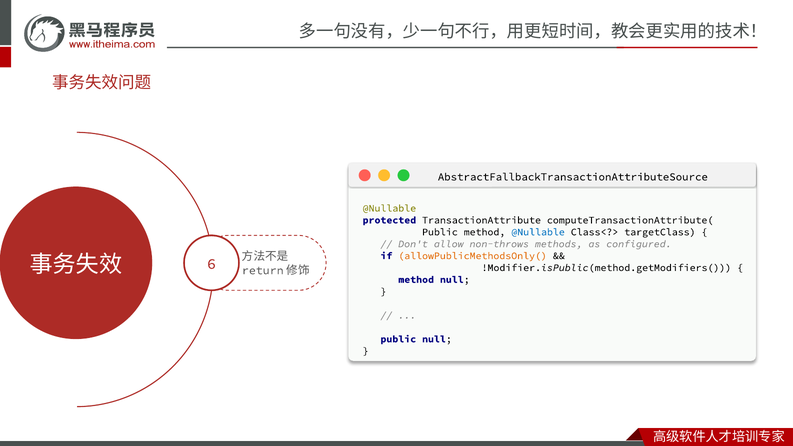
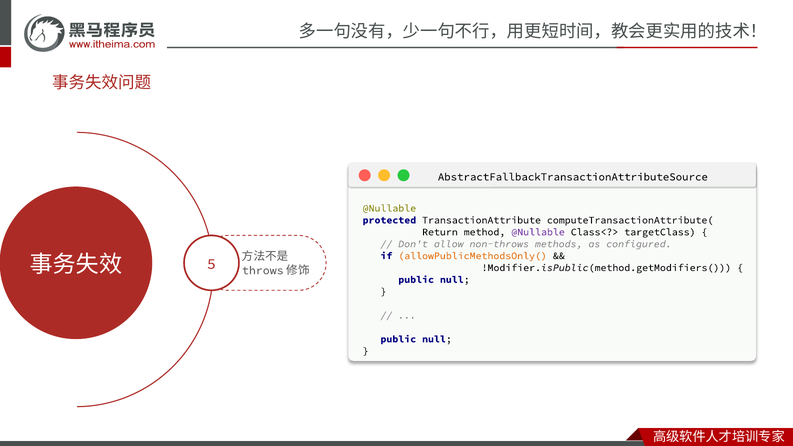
Public: Public -> Return (440, 232)
@Nullable colour: blue -> purple (538, 232)
6: 6 -> 5 (211, 264)
return: return -> throws (263, 270)
method: method -> public (416, 280)
